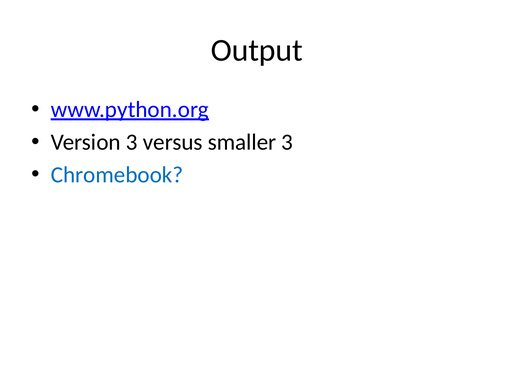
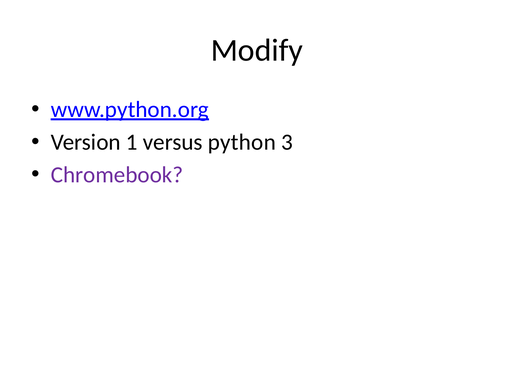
Output: Output -> Modify (257, 50)
Version 3: 3 -> 1 (132, 142)
smaller: smaller -> python (242, 142)
Chromebook colour: blue -> purple (117, 175)
